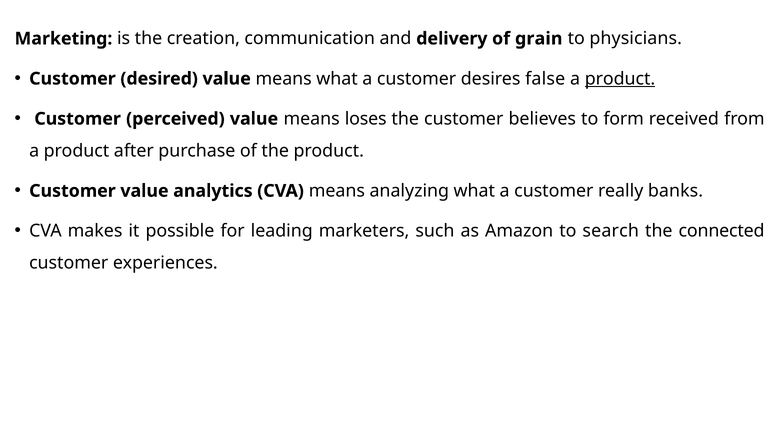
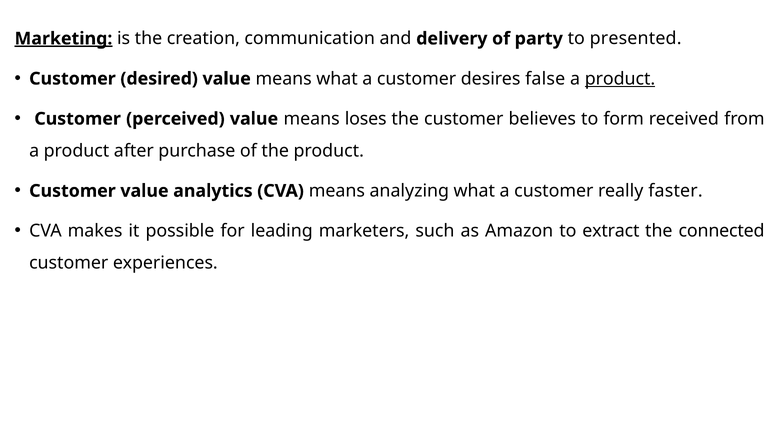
Marketing underline: none -> present (63, 39)
grain: grain -> party (539, 39)
physicians: physicians -> presented (636, 39)
banks: banks -> faster (675, 191)
search: search -> extract (611, 231)
